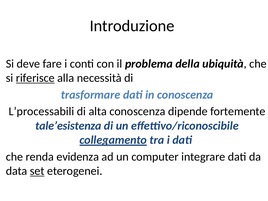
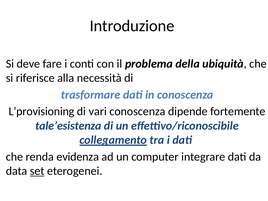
riferisce underline: present -> none (35, 78)
L’processabili: L’processabili -> L’provisioning (42, 111)
alta: alta -> vari (98, 111)
